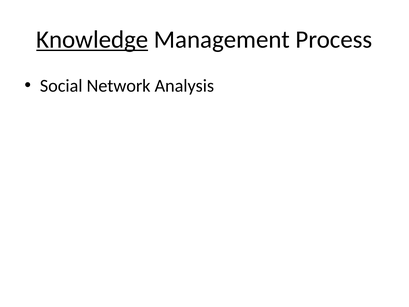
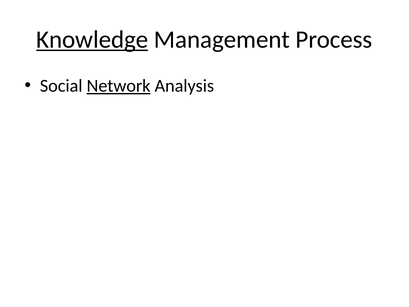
Network underline: none -> present (119, 86)
